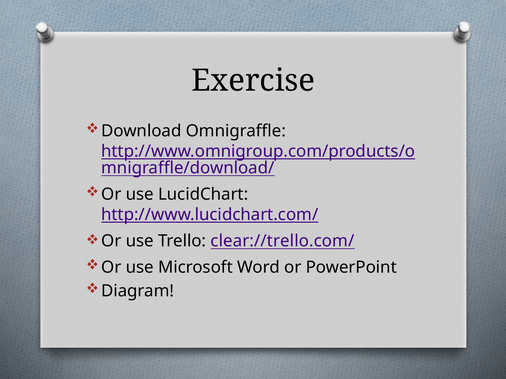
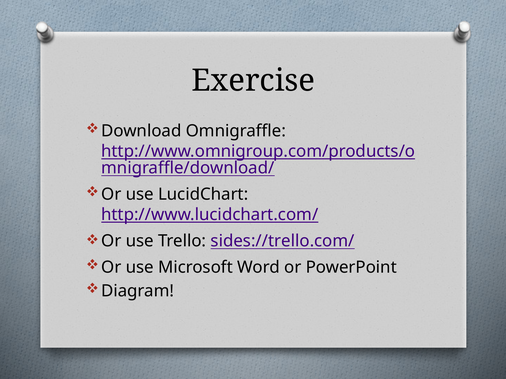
clear://trello.com/: clear://trello.com/ -> sides://trello.com/ (283, 241)
